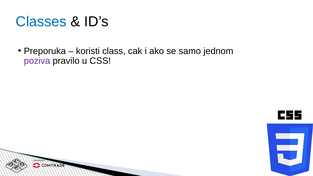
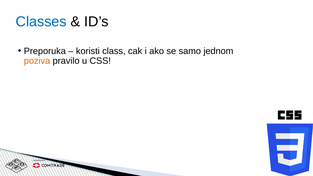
poziva colour: purple -> orange (37, 61)
